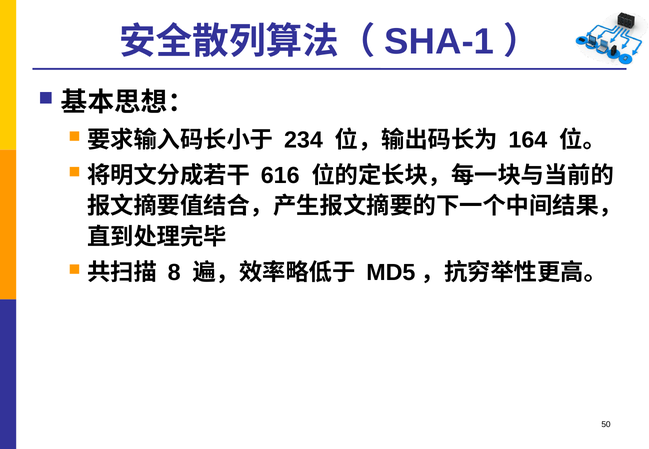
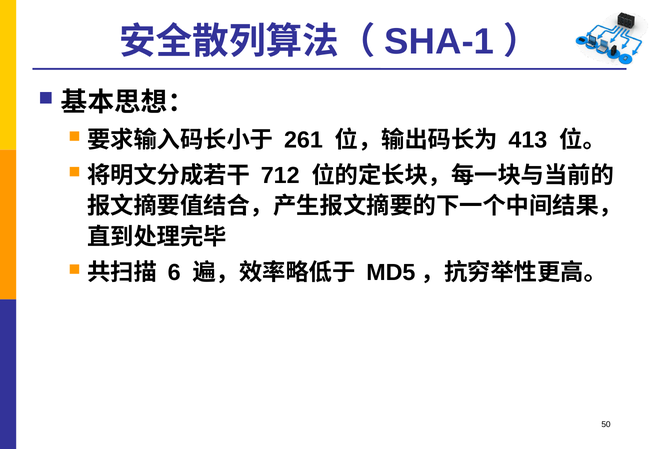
234: 234 -> 261 (303, 140)
164: 164 -> 413 (528, 140)
616: 616 -> 712 (280, 176)
8: 8 -> 6 (174, 273)
